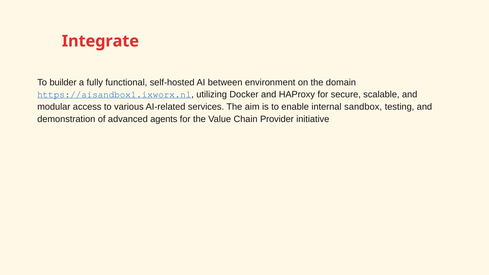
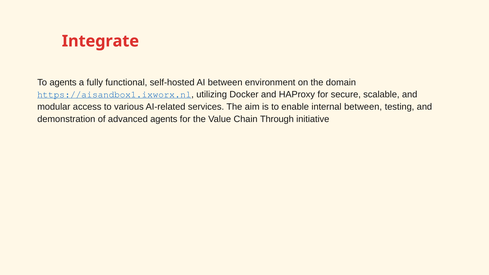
To builder: builder -> agents (63, 82)
internal sandbox: sandbox -> between (363, 107)
Provider: Provider -> Through (277, 119)
